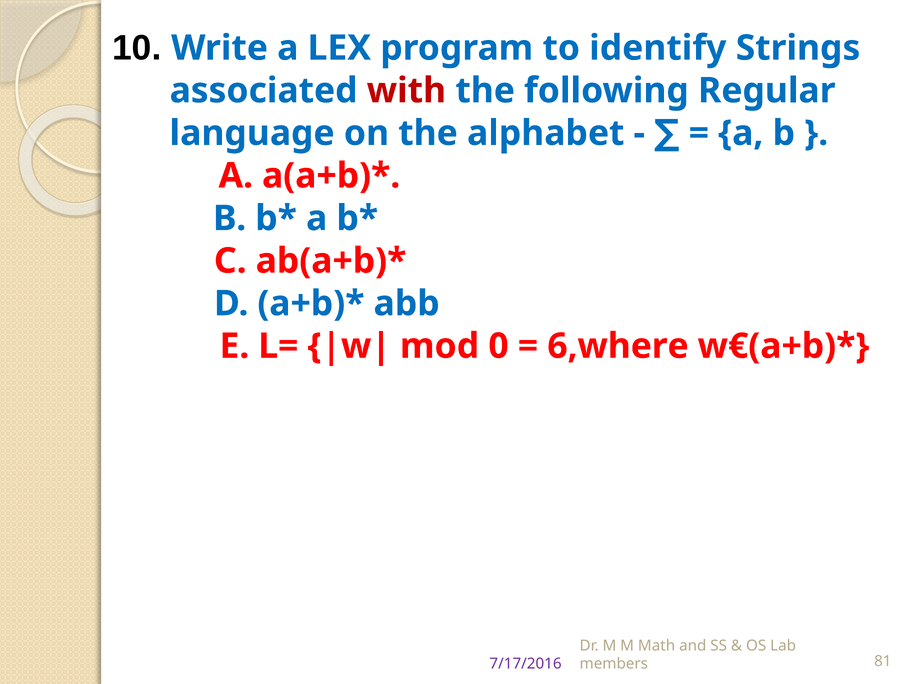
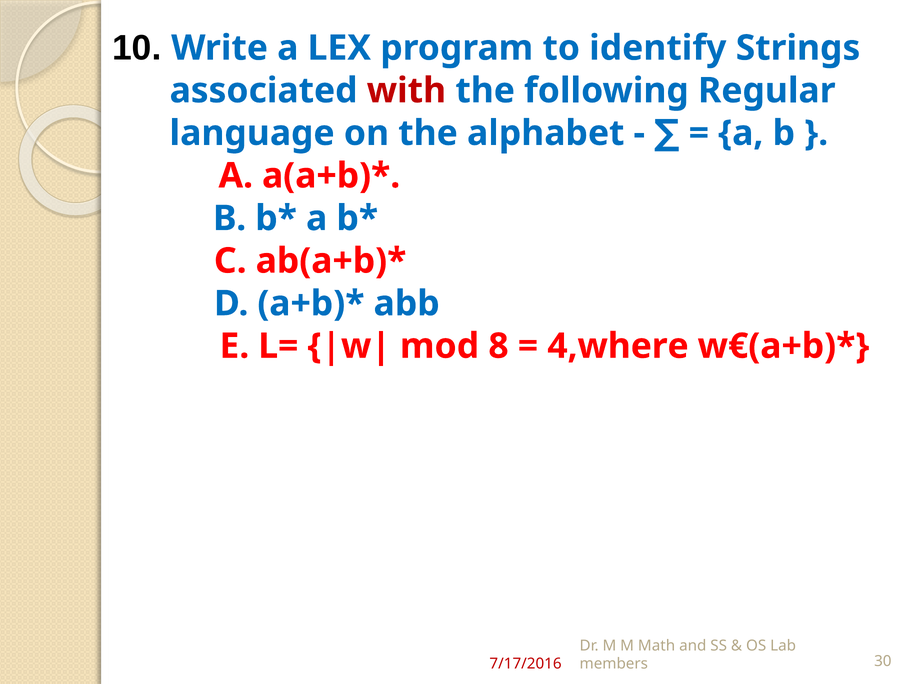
0: 0 -> 8 (499, 347)
6,where: 6,where -> 4,where (618, 347)
7/17/2016 colour: purple -> red (526, 665)
81: 81 -> 30 (883, 662)
